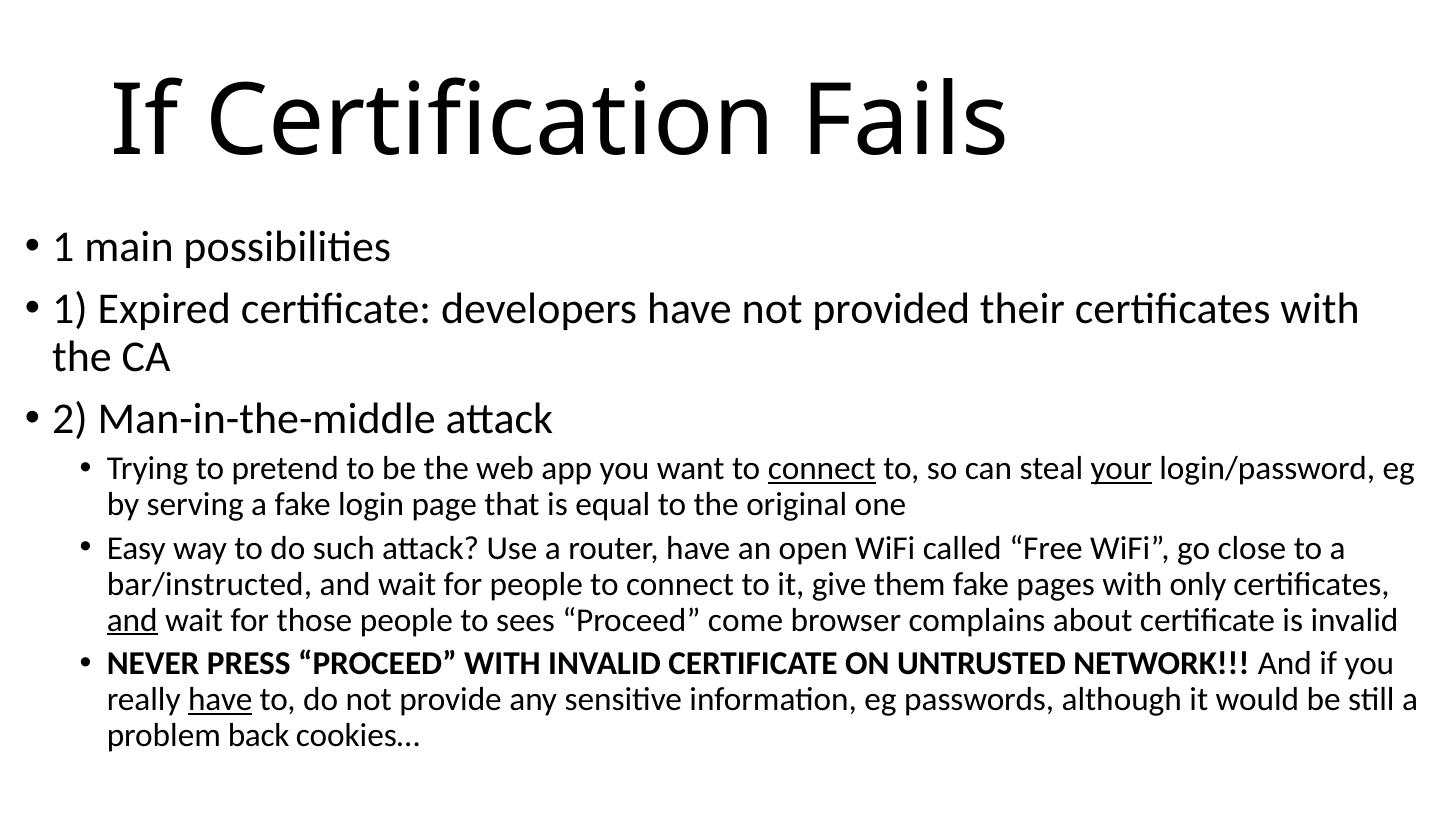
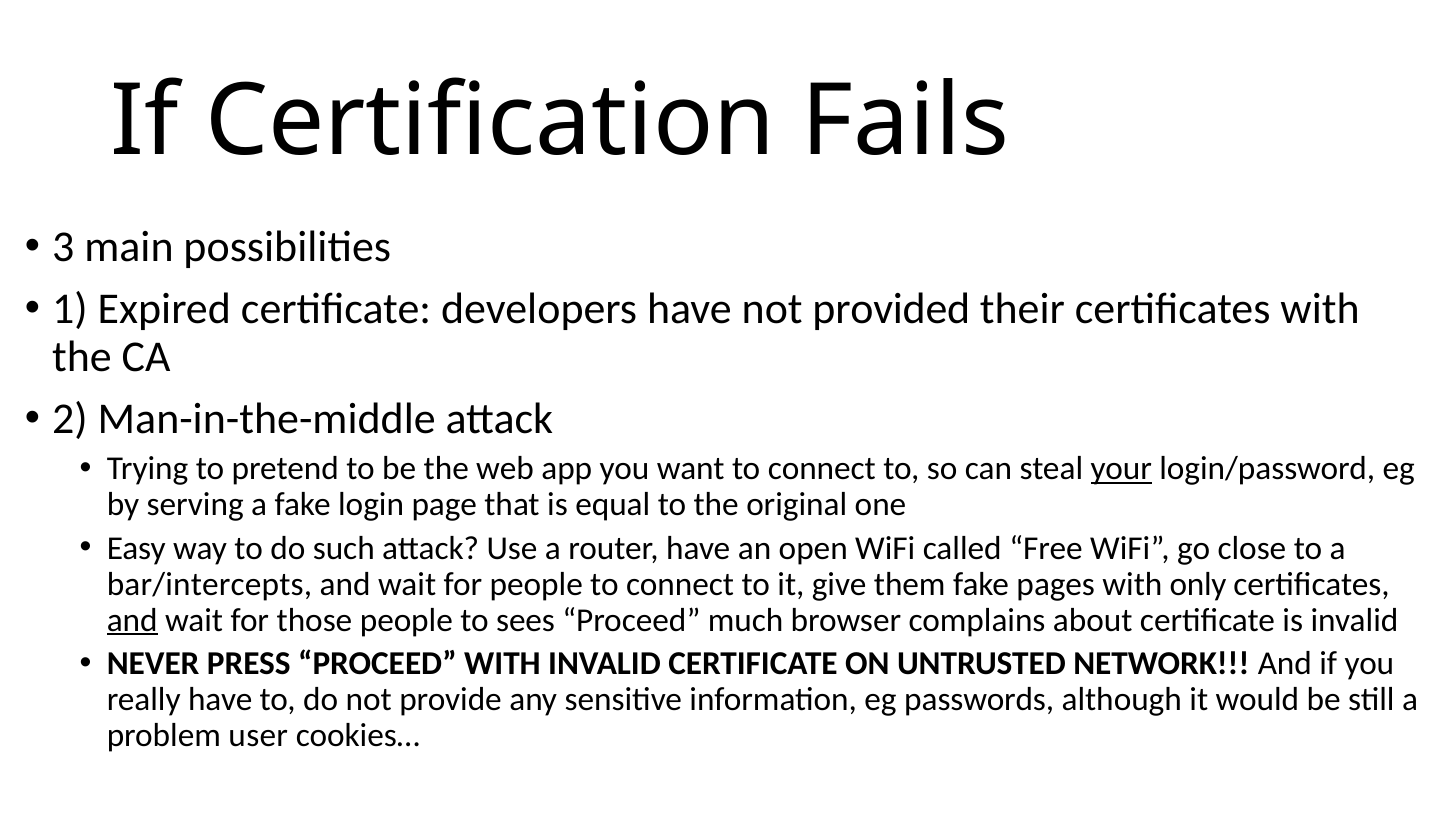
1: 1 -> 3 (63, 247)
connect underline: present -> none (822, 469)
bar/instructed: bar/instructed -> bar/intercepts (209, 584)
come: come -> much (746, 620)
have underline: present -> none (220, 700)
back: back -> user (258, 736)
